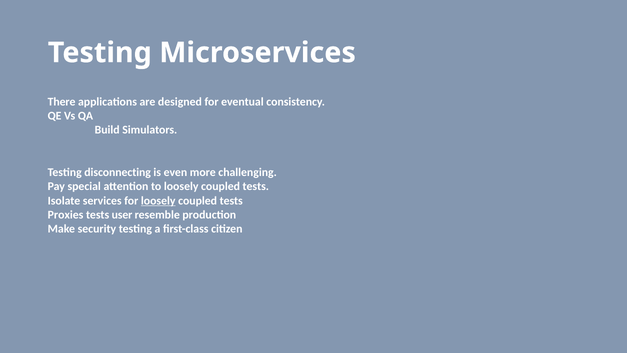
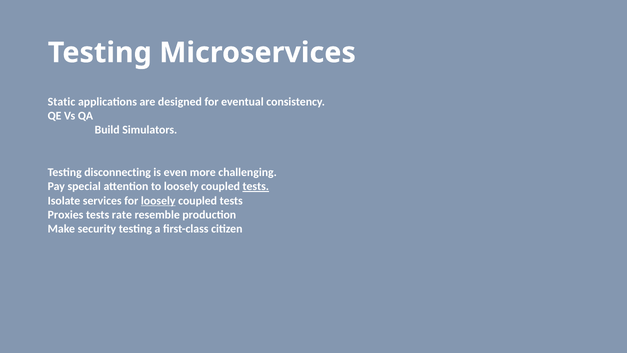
There: There -> Static (62, 102)
tests underline: none -> present (256, 186)
user: user -> rate (122, 215)
